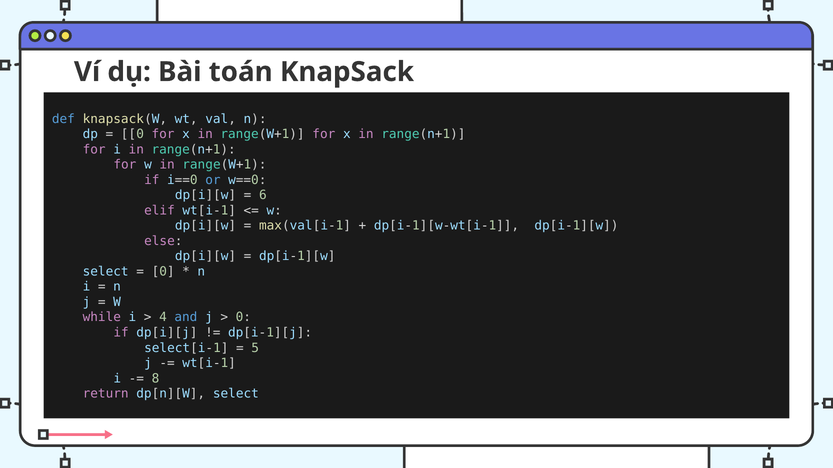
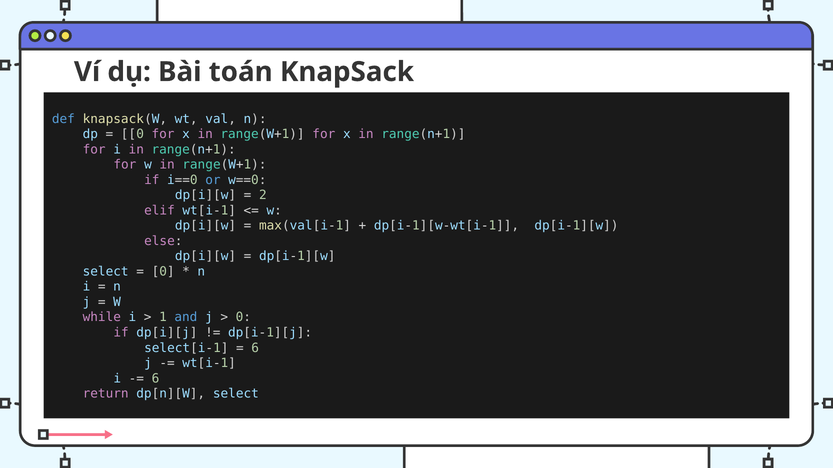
6: 6 -> 2 (263, 195)
4: 4 -> 1 (163, 318)
5: 5 -> 6 (255, 348)
8: 8 -> 6 (155, 379)
